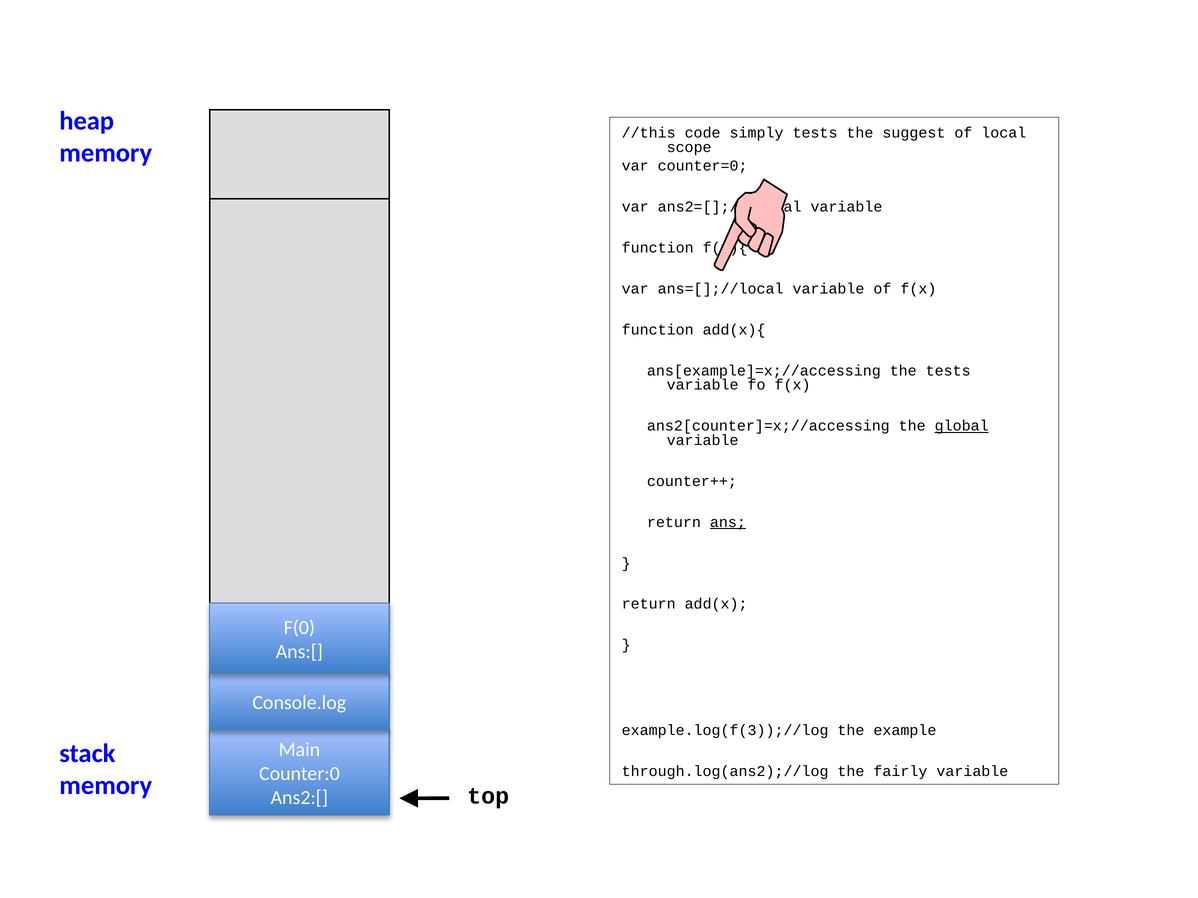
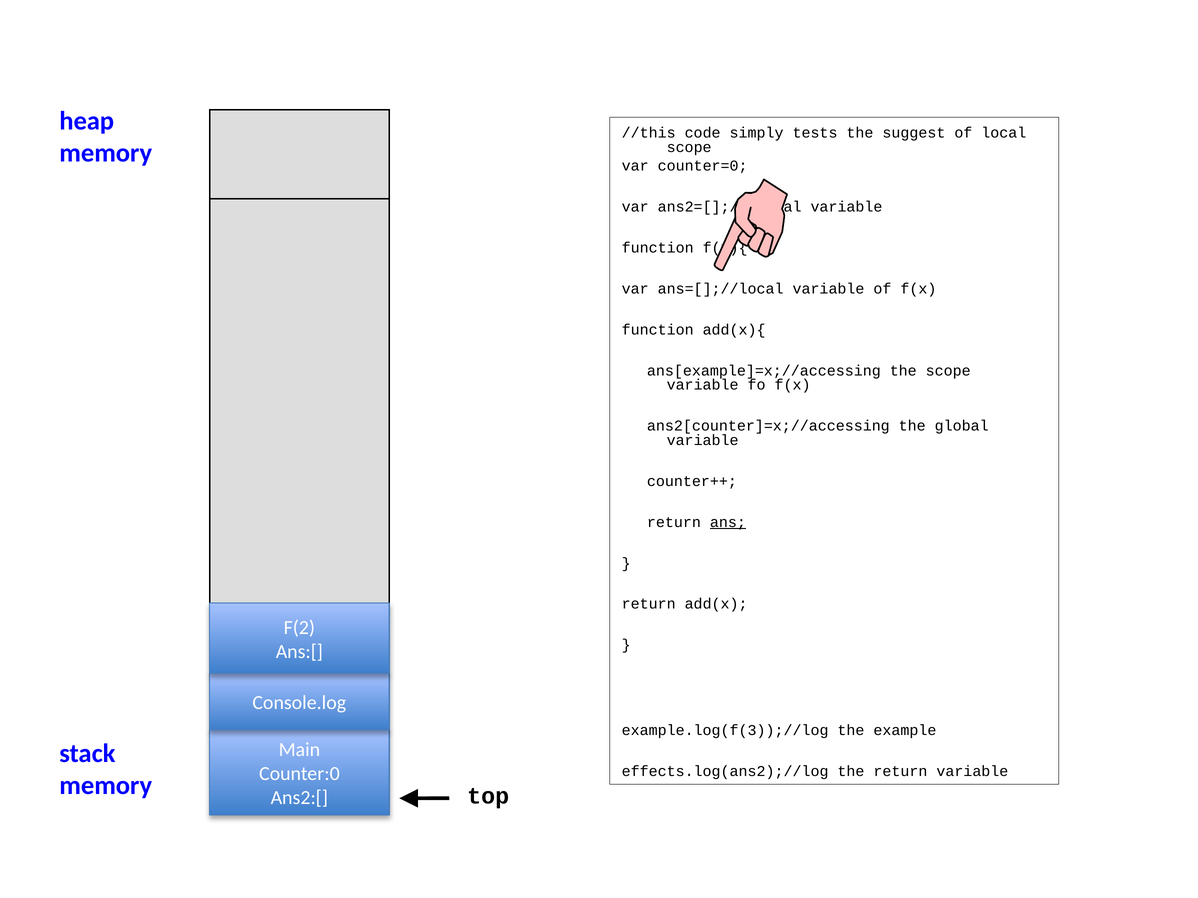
the tests: tests -> scope (948, 371)
global underline: present -> none (962, 426)
F(0: F(0 -> F(2 (299, 628)
through.log(ans2);//log: through.log(ans2);//log -> effects.log(ans2);//log (725, 772)
the fairly: fairly -> return (900, 772)
